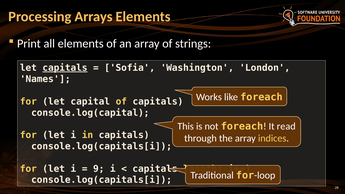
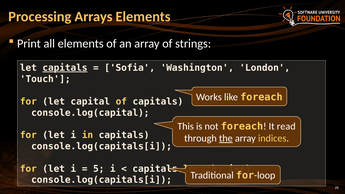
Names: Names -> Touch (45, 79)
the underline: none -> present (226, 138)
9: 9 -> 5 (99, 169)
